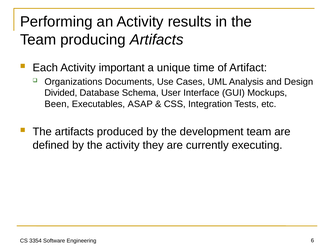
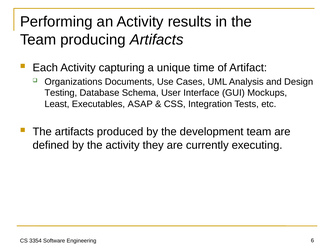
important: important -> capturing (122, 68)
Divided: Divided -> Testing (61, 93)
Been: Been -> Least (57, 104)
